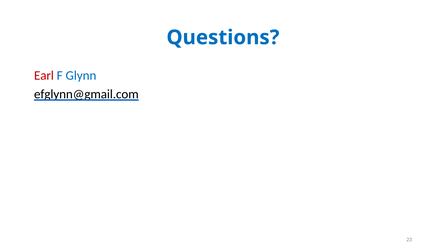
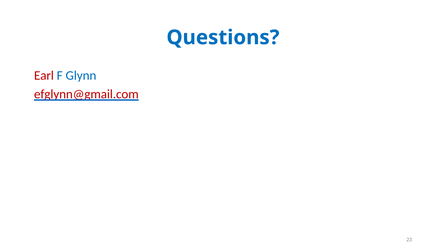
efglynn@gmail.com colour: black -> red (86, 94)
